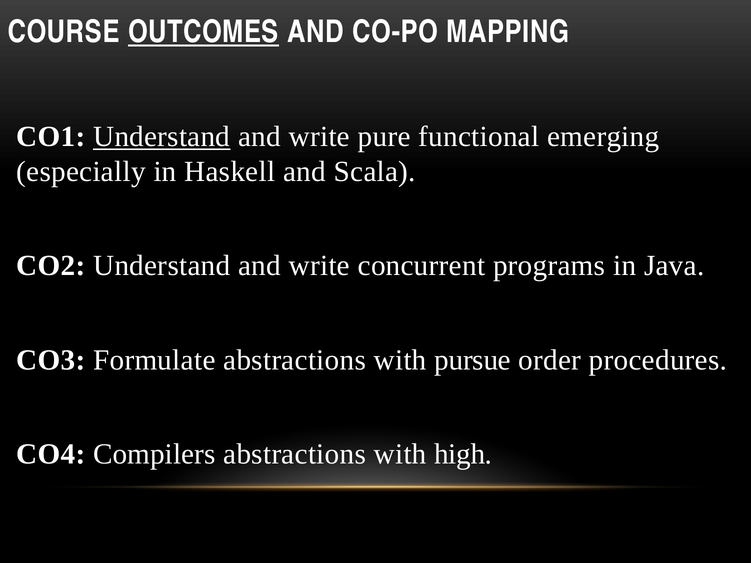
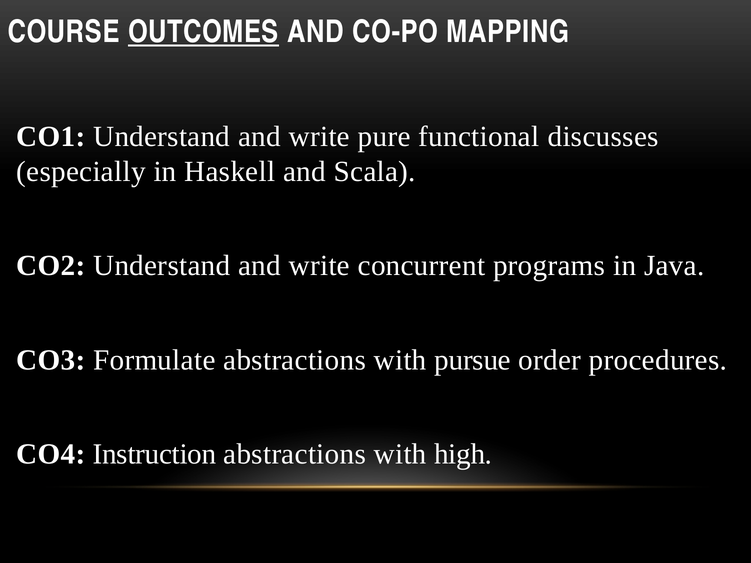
Understand underline: present -> none (162, 137)
emerging: emerging -> discusses (603, 137)
Compilers: Compilers -> Instruction (154, 454)
